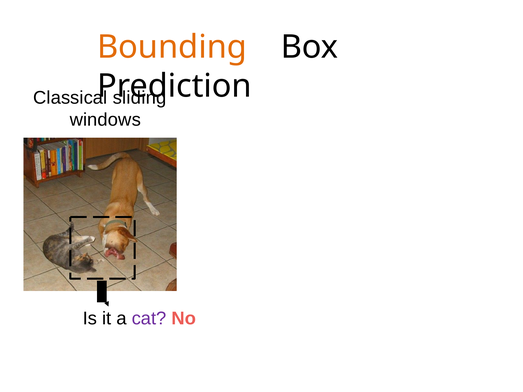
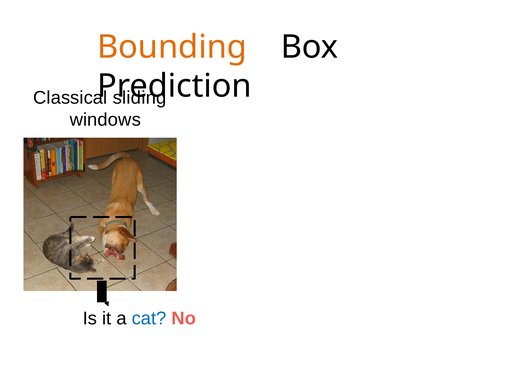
cat colour: purple -> blue (149, 319)
